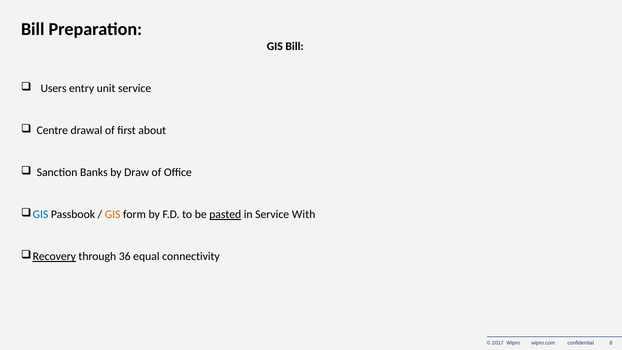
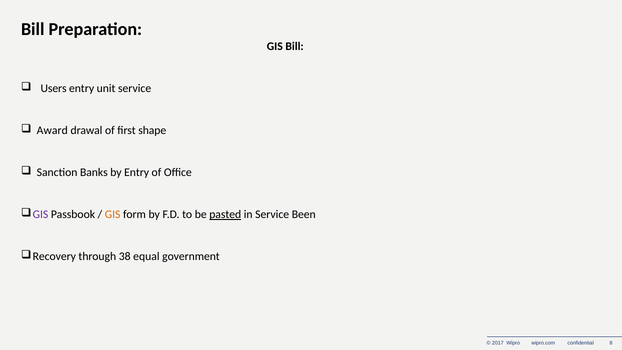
Centre: Centre -> Award (52, 131)
about: about -> shape (152, 131)
by Draw: Draw -> Entry (137, 173)
GIS colour: blue -> purple (40, 215)
With: With -> Been (304, 215)
Recovery underline: present -> none (54, 256)
36: 36 -> 38 (125, 256)
connectivity: connectivity -> government (191, 256)
